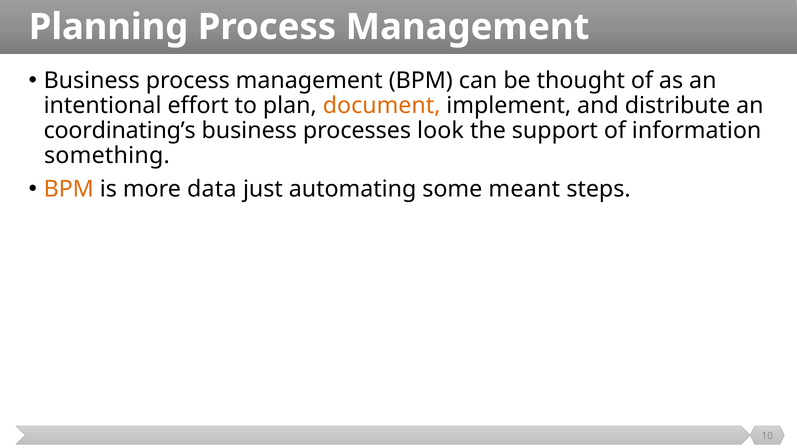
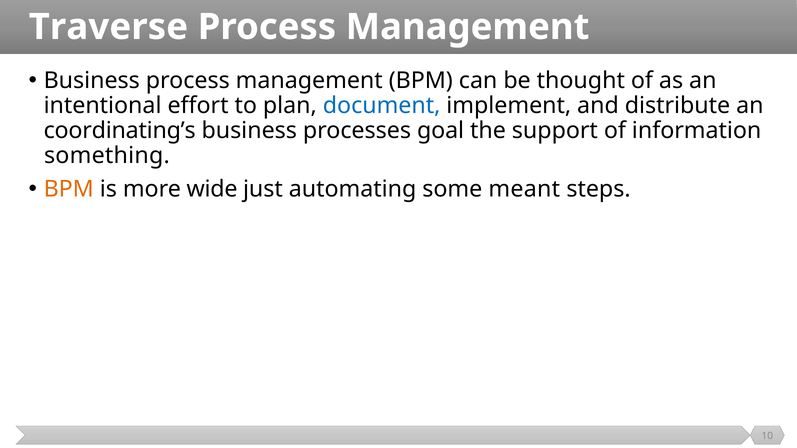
Planning: Planning -> Traverse (108, 27)
document colour: orange -> blue (382, 106)
look: look -> goal (441, 131)
data: data -> wide (212, 189)
